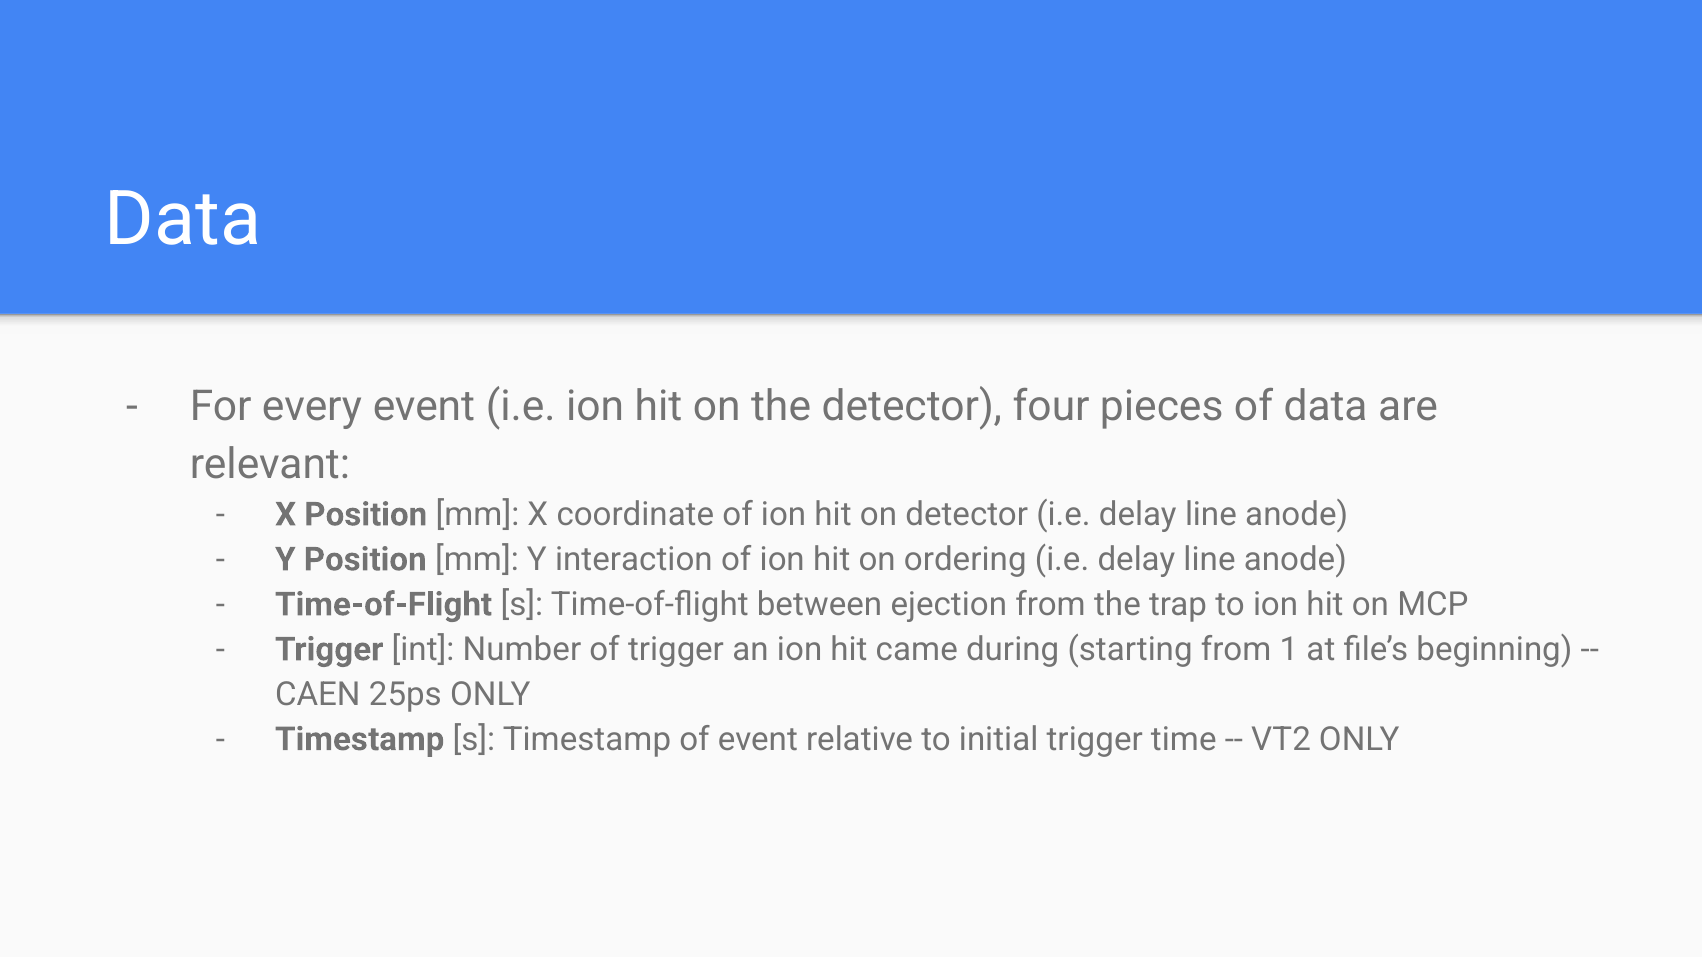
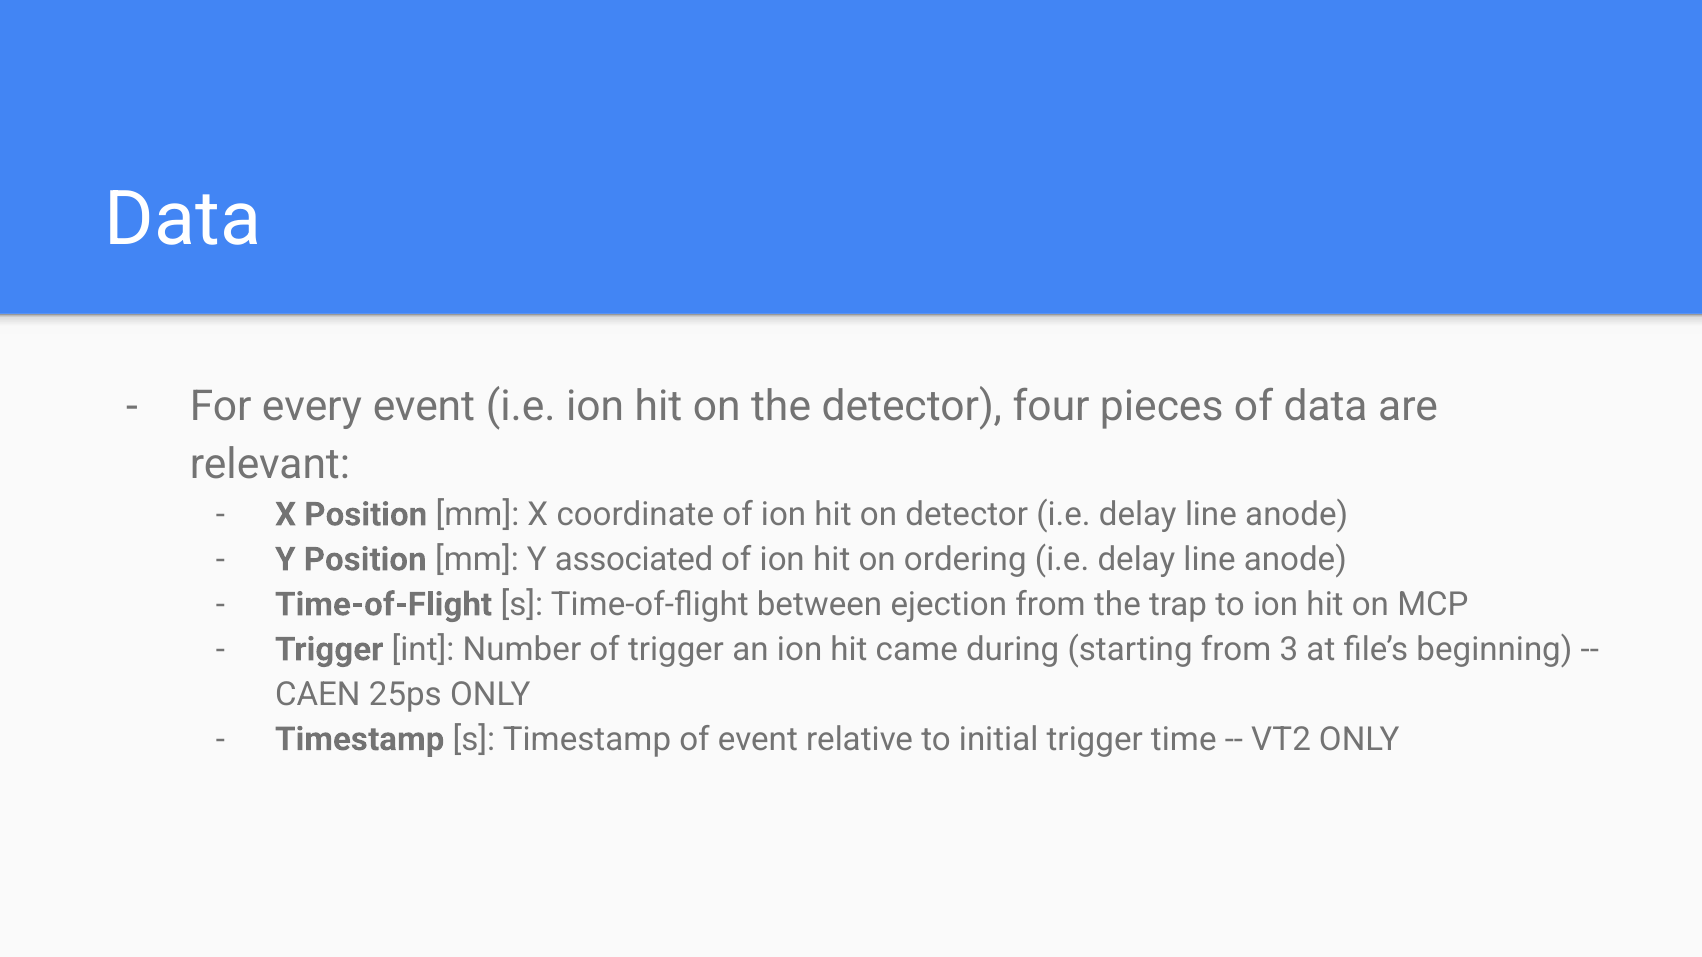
interaction: interaction -> associated (634, 560)
1: 1 -> 3 (1289, 650)
